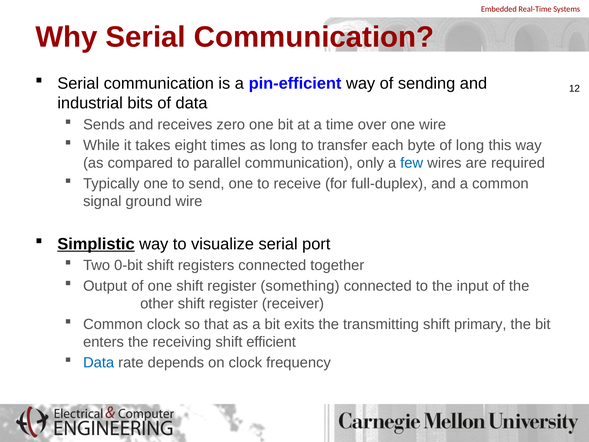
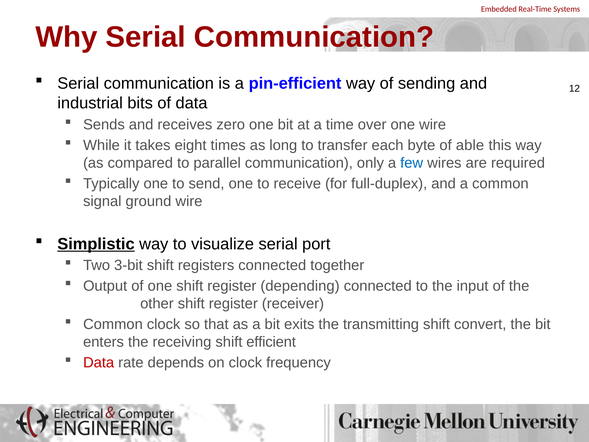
of long: long -> able (470, 145)
0-bit: 0-bit -> 3-bit (128, 265)
something: something -> depending (300, 286)
primary: primary -> convert (480, 324)
Data colour: blue -> red (99, 363)
